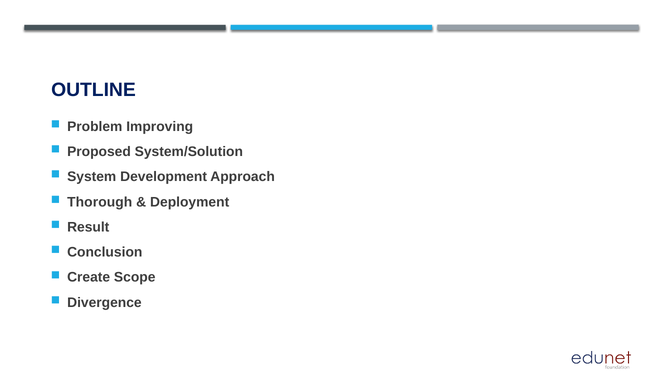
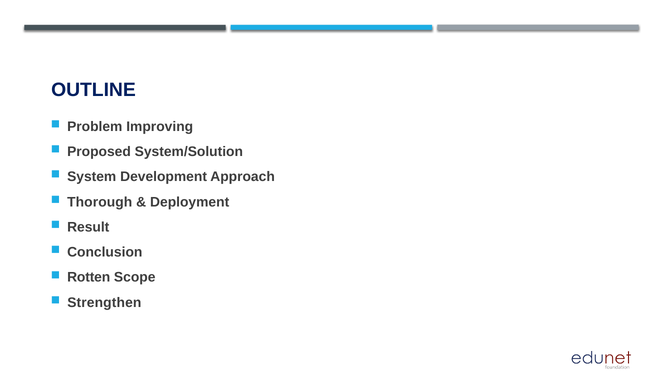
Create: Create -> Rotten (89, 277)
Divergence: Divergence -> Strengthen (104, 303)
